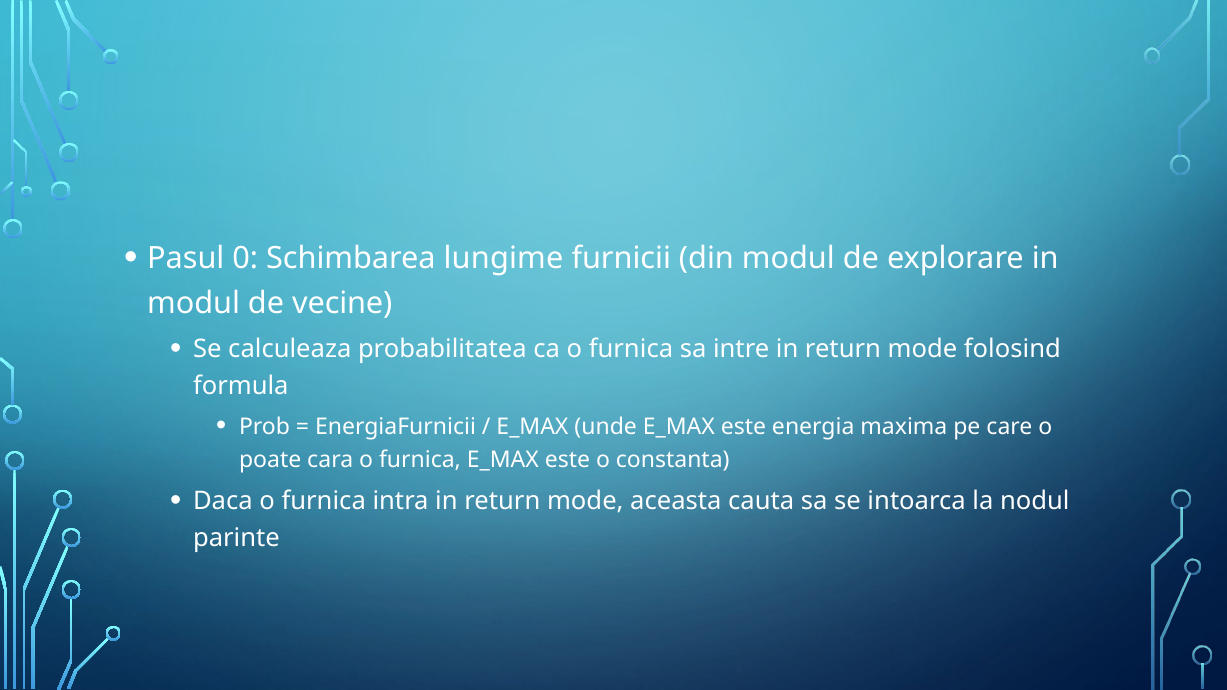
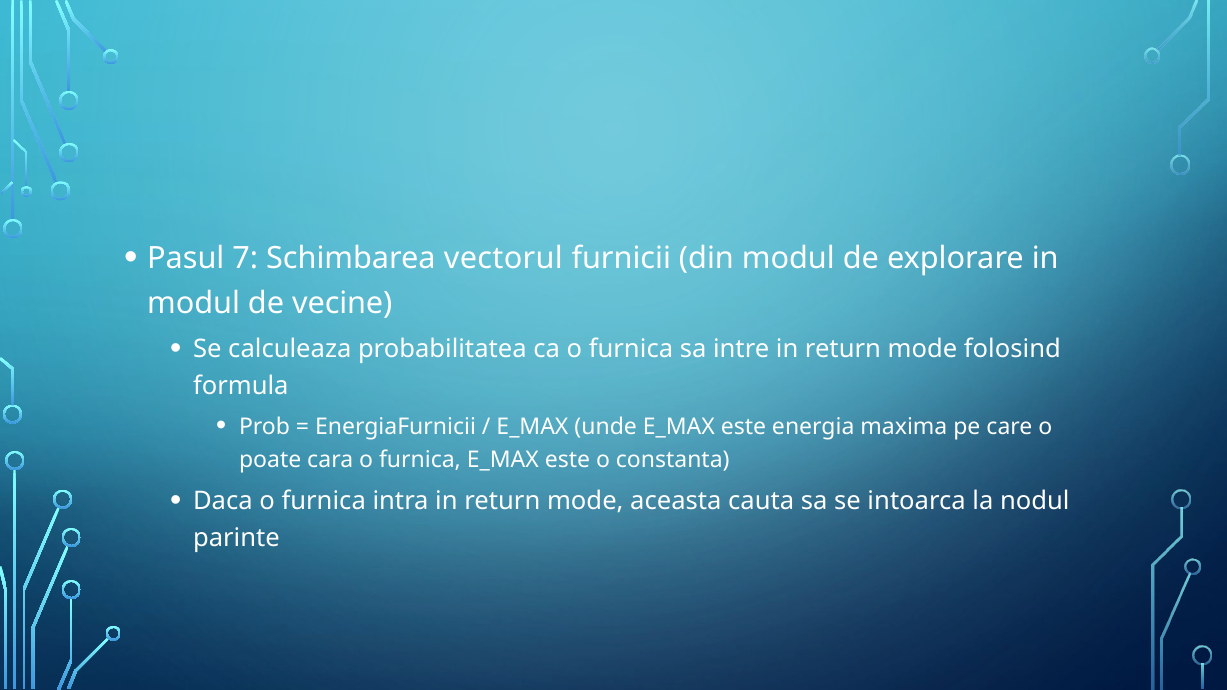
0: 0 -> 7 (245, 259)
lungime: lungime -> vectorul (503, 259)
